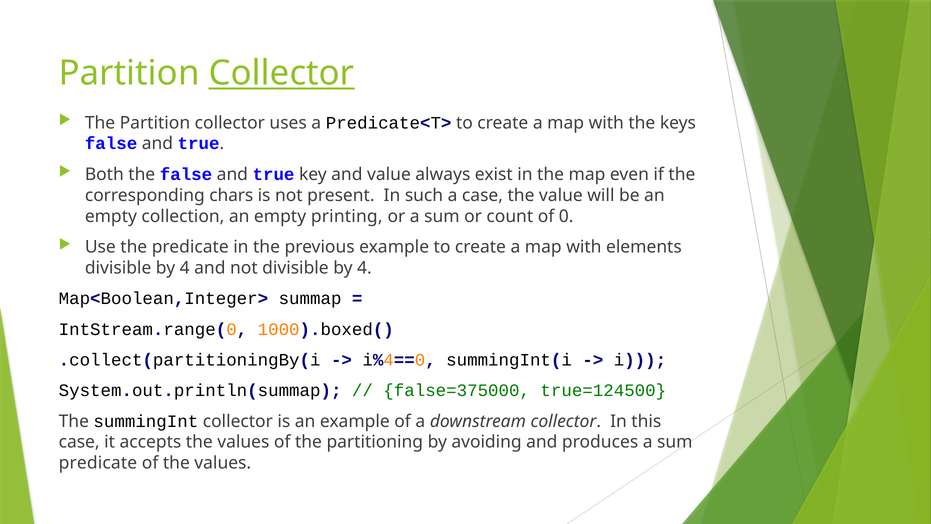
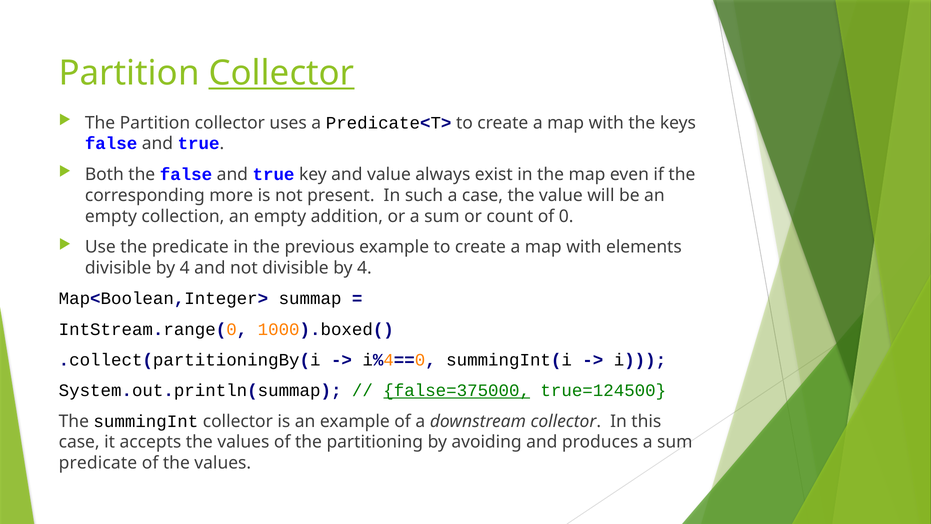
chars: chars -> more (231, 195)
printing: printing -> addition (347, 216)
false=375000 underline: none -> present (457, 390)
